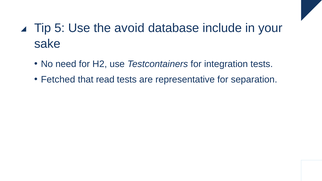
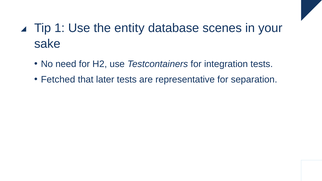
5: 5 -> 1 (60, 28)
avoid: avoid -> entity (129, 28)
include: include -> scenes (222, 28)
read: read -> later (105, 80)
